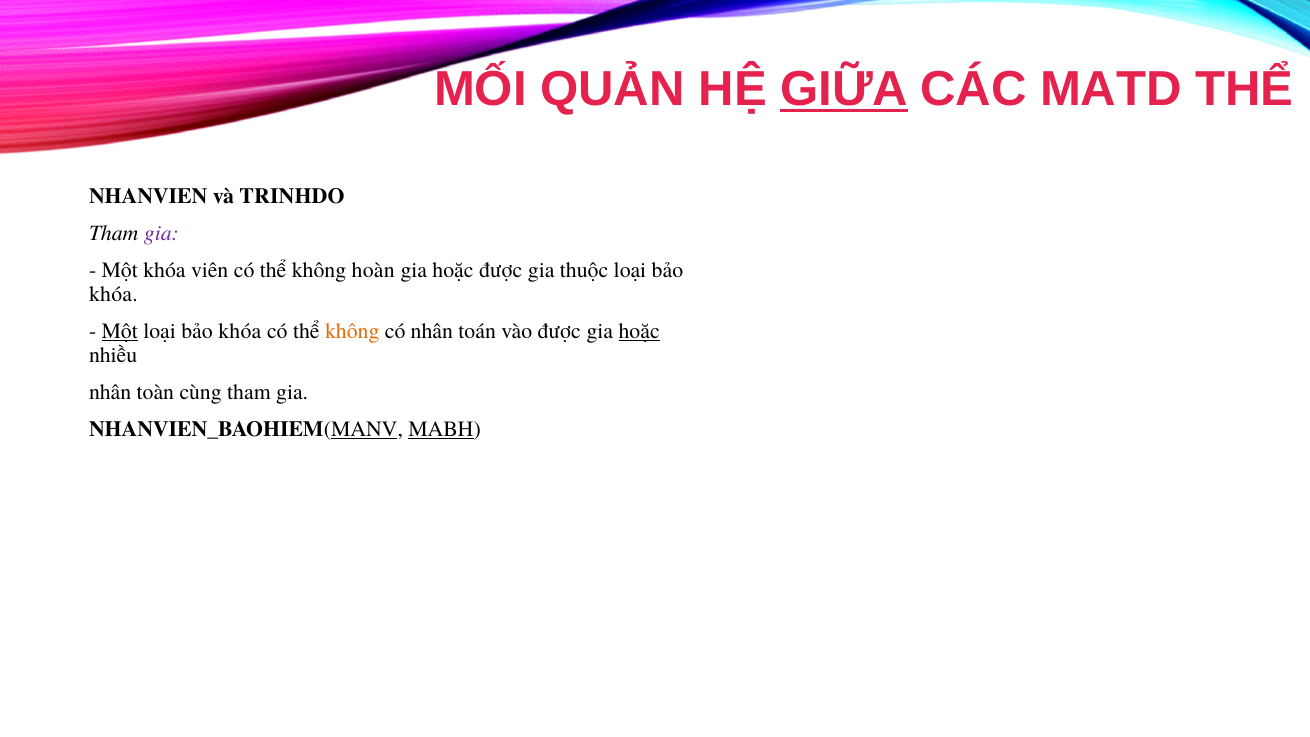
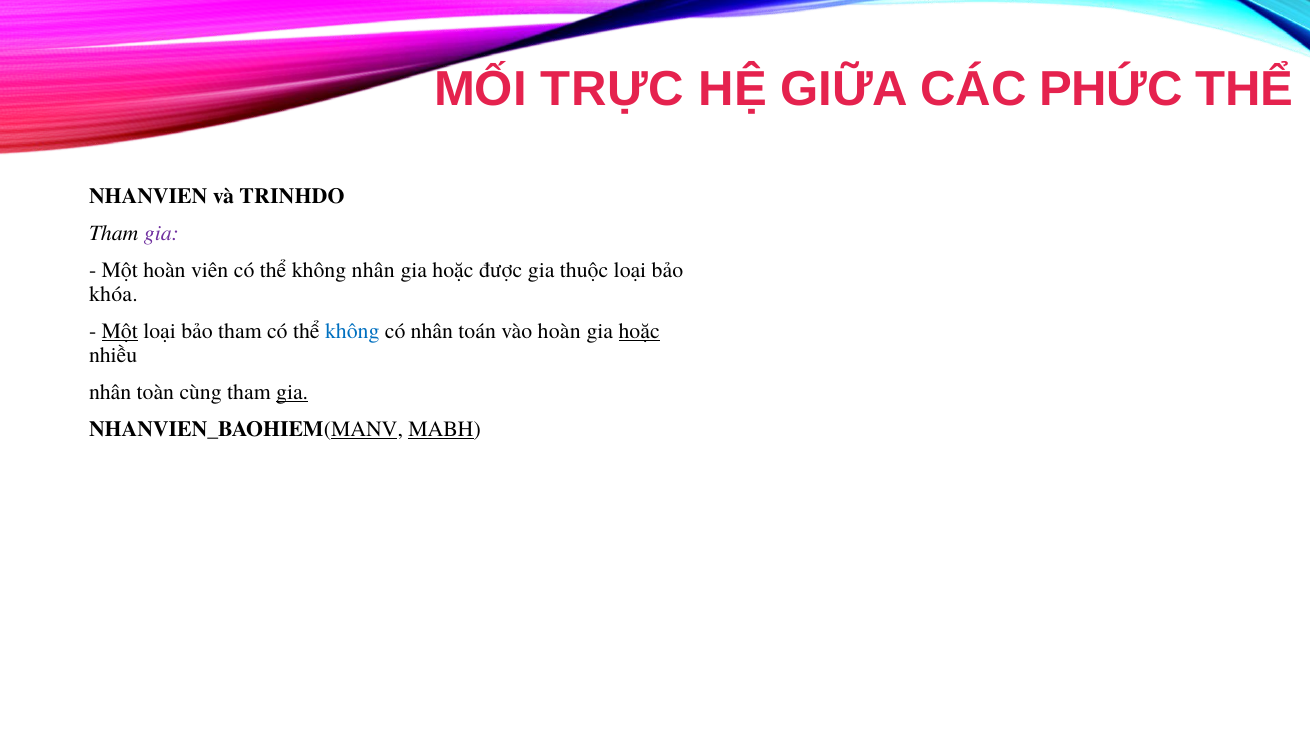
QUẢN: QUẢN -> TRỰC (612, 90)
GIỮA underline: present -> none (844, 90)
MATD: MATD -> PHỨC (1111, 90)
Một khóa: khóa -> hoàn (164, 270)
không hoàn: hoàn -> nhân (373, 270)
khóa: khóa -> tham (240, 331)
không colour: orange -> blue (352, 331)
vào được: được -> hoàn (559, 331)
gia underline: none -> present (292, 392)
